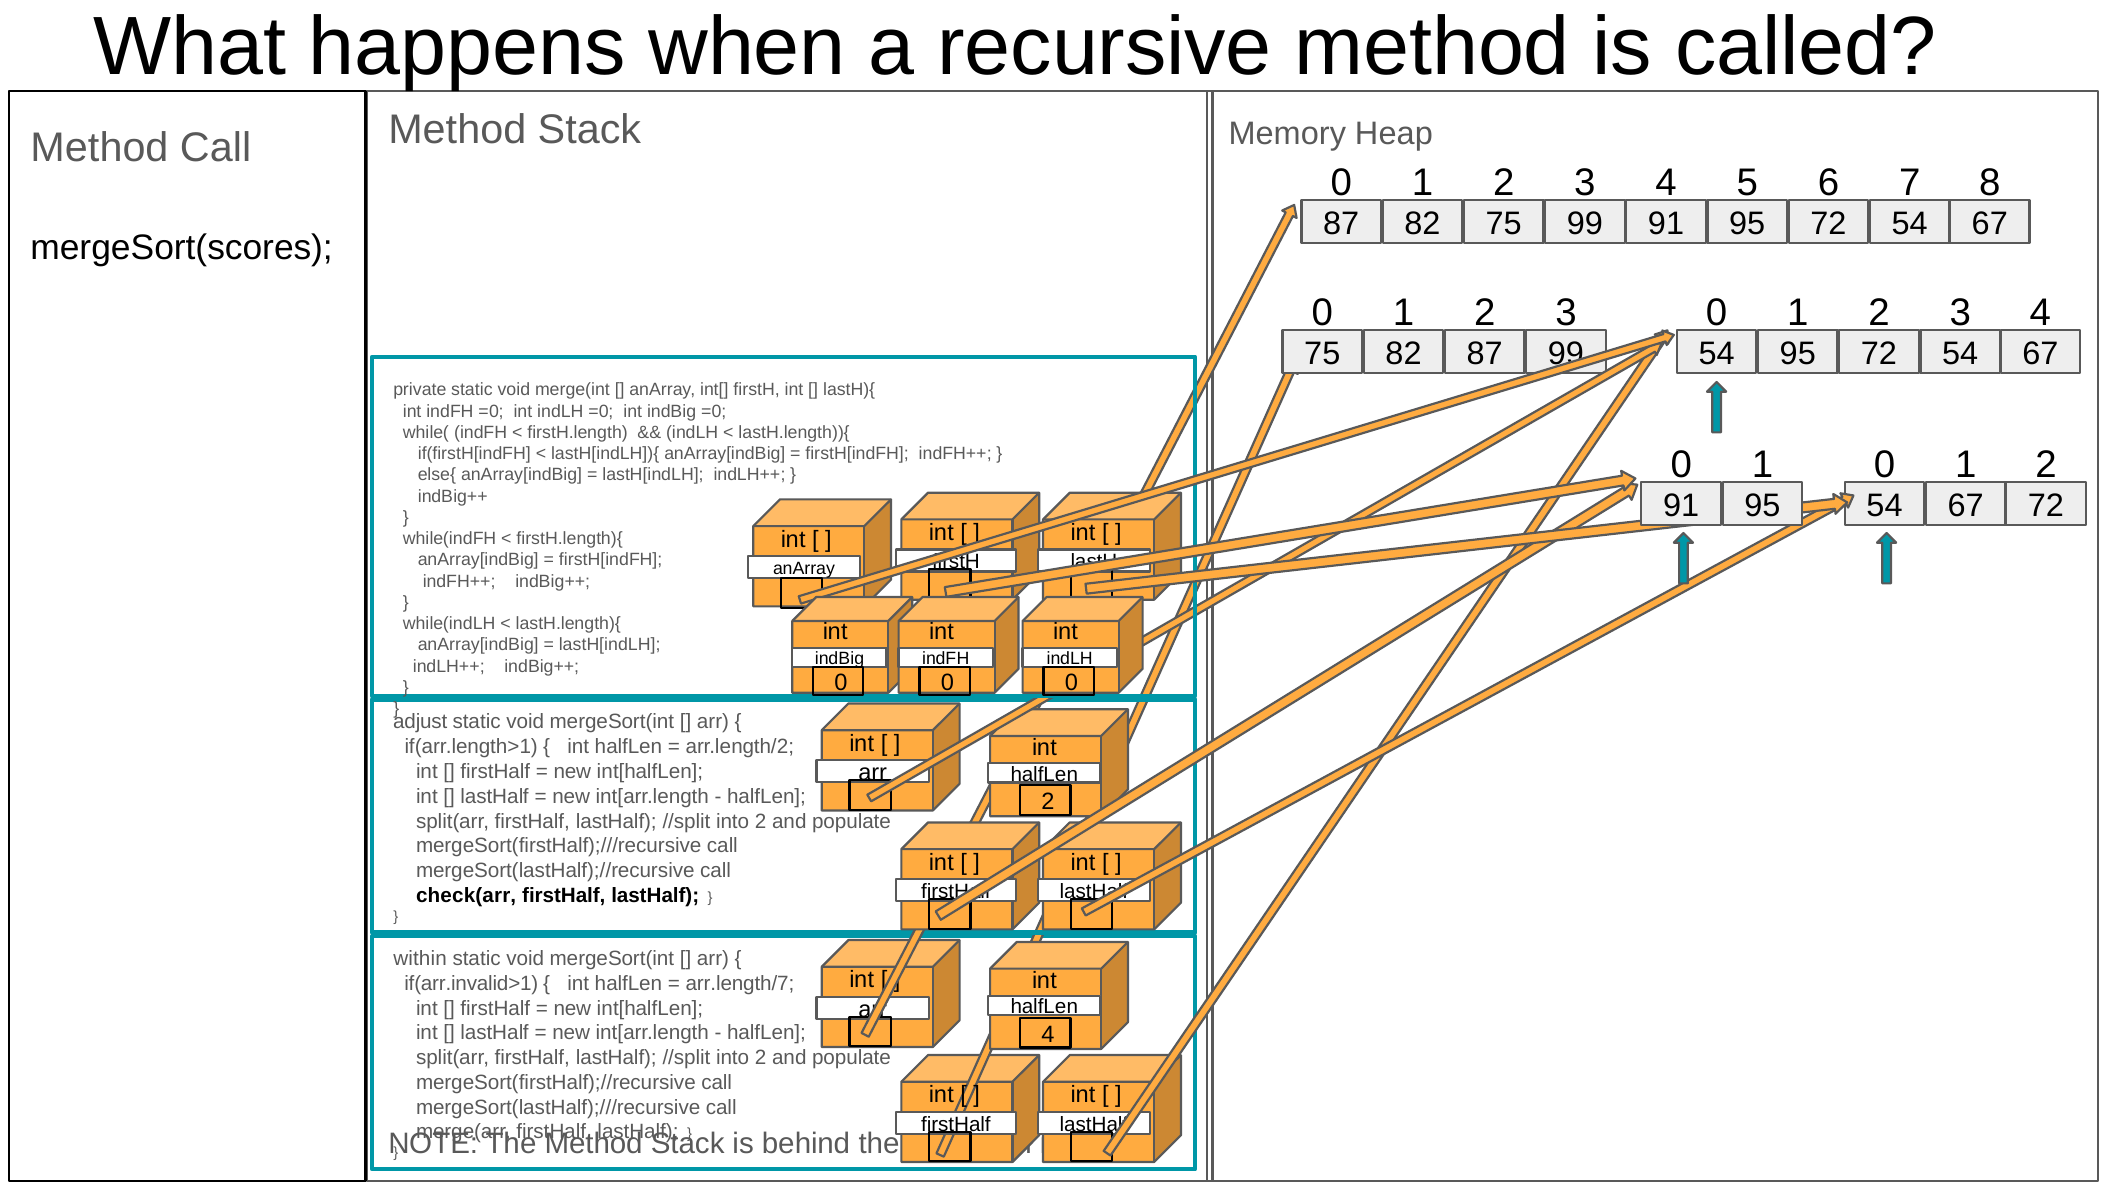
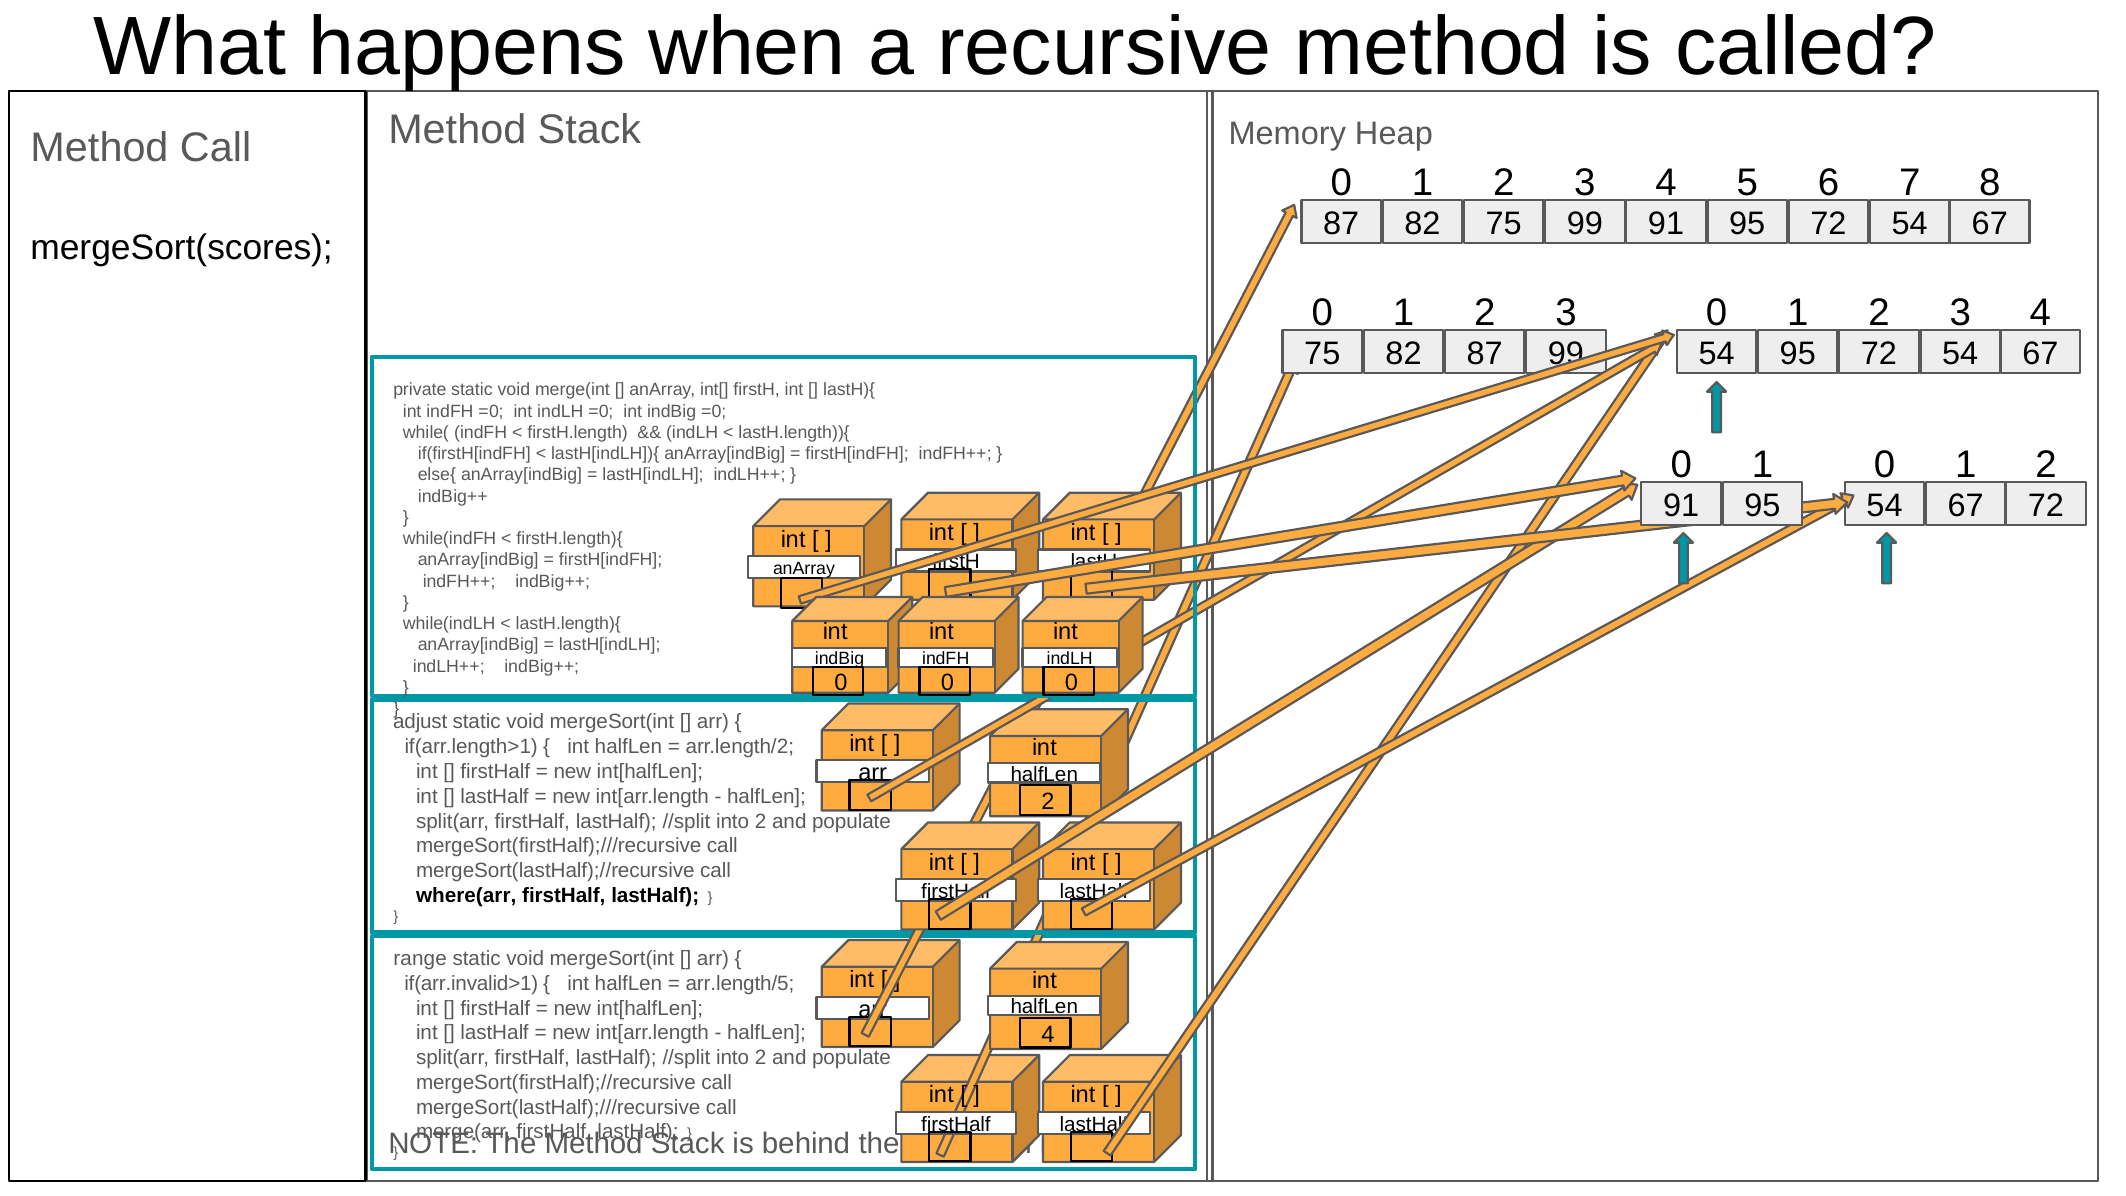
check(arr: check(arr -> where(arr (466, 895)
within: within -> range (420, 959)
arr.length/7: arr.length/7 -> arr.length/5 (740, 983)
